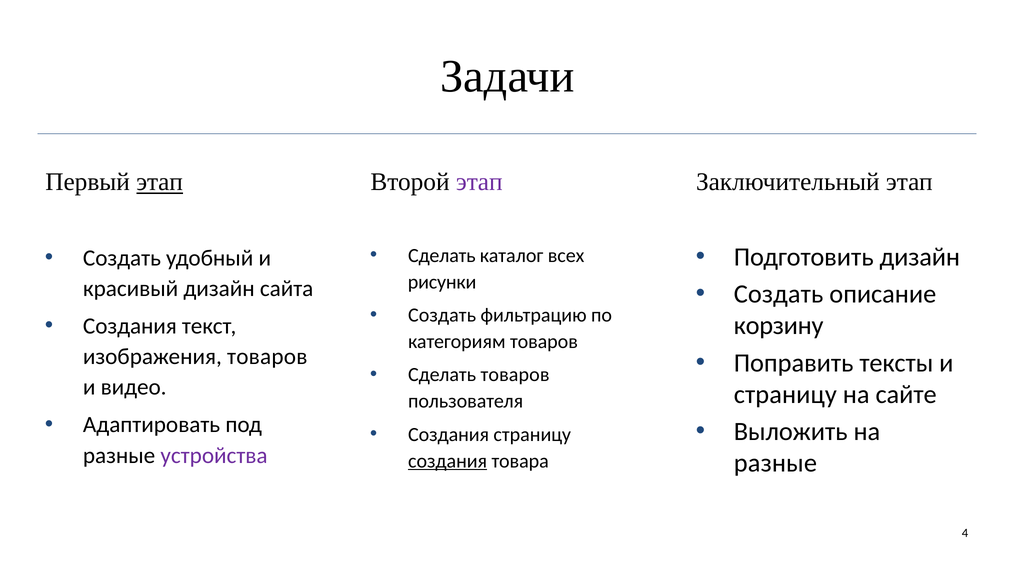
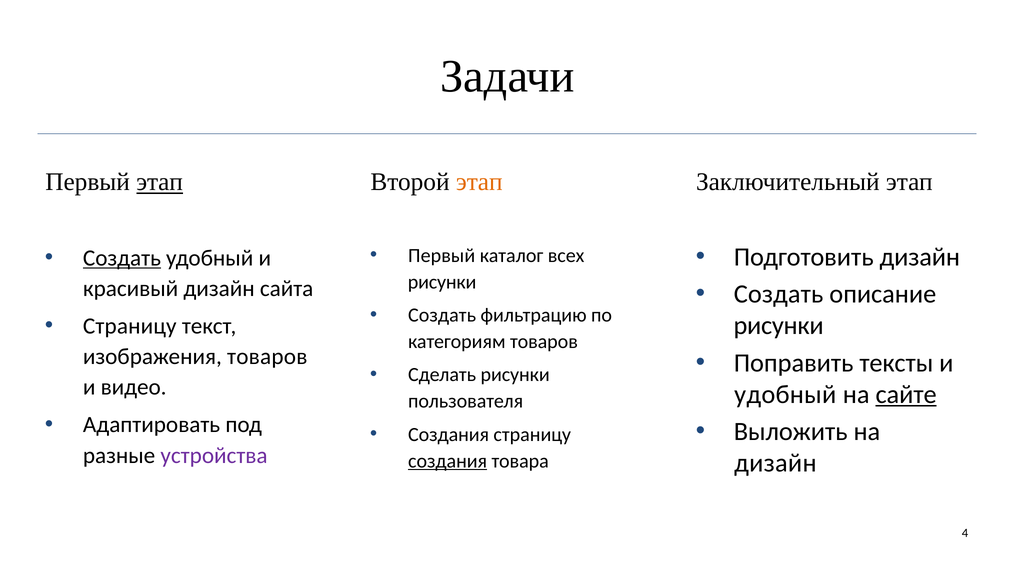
этап colour: purple -> orange (479, 182)
Сделать: Сделать -> Первый (442, 255)
Создать underline: none -> present (122, 258)
Создания: Создания -> Страницу (130, 326)
корзину: корзину -> рисунки (779, 325)
Сделать товаров: товаров -> рисунки (515, 375)
страницу: страницу -> удобный (785, 394)
сайте underline: none -> present (906, 394)
разные: разные -> дизайн (775, 463)
